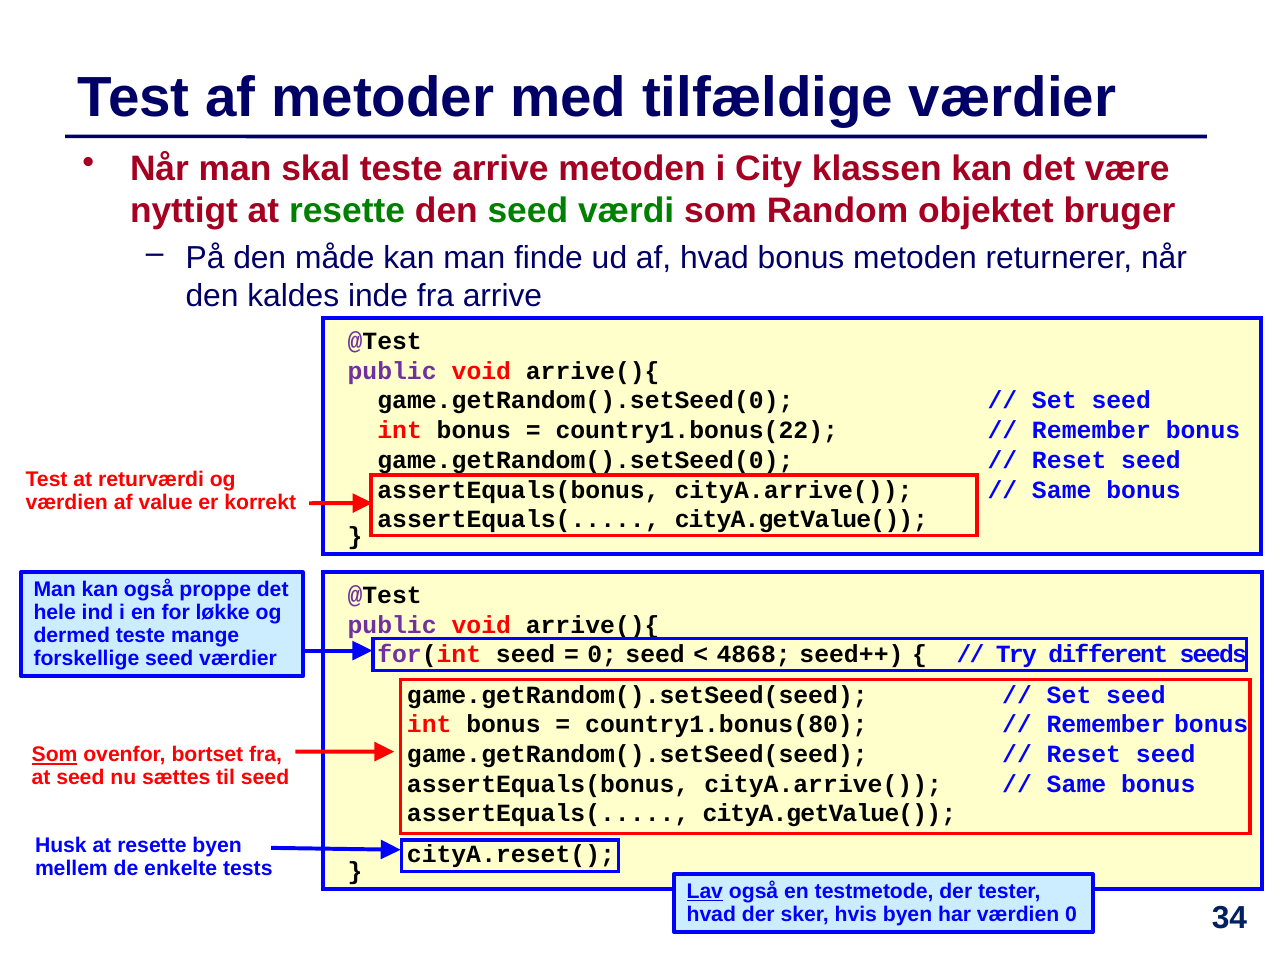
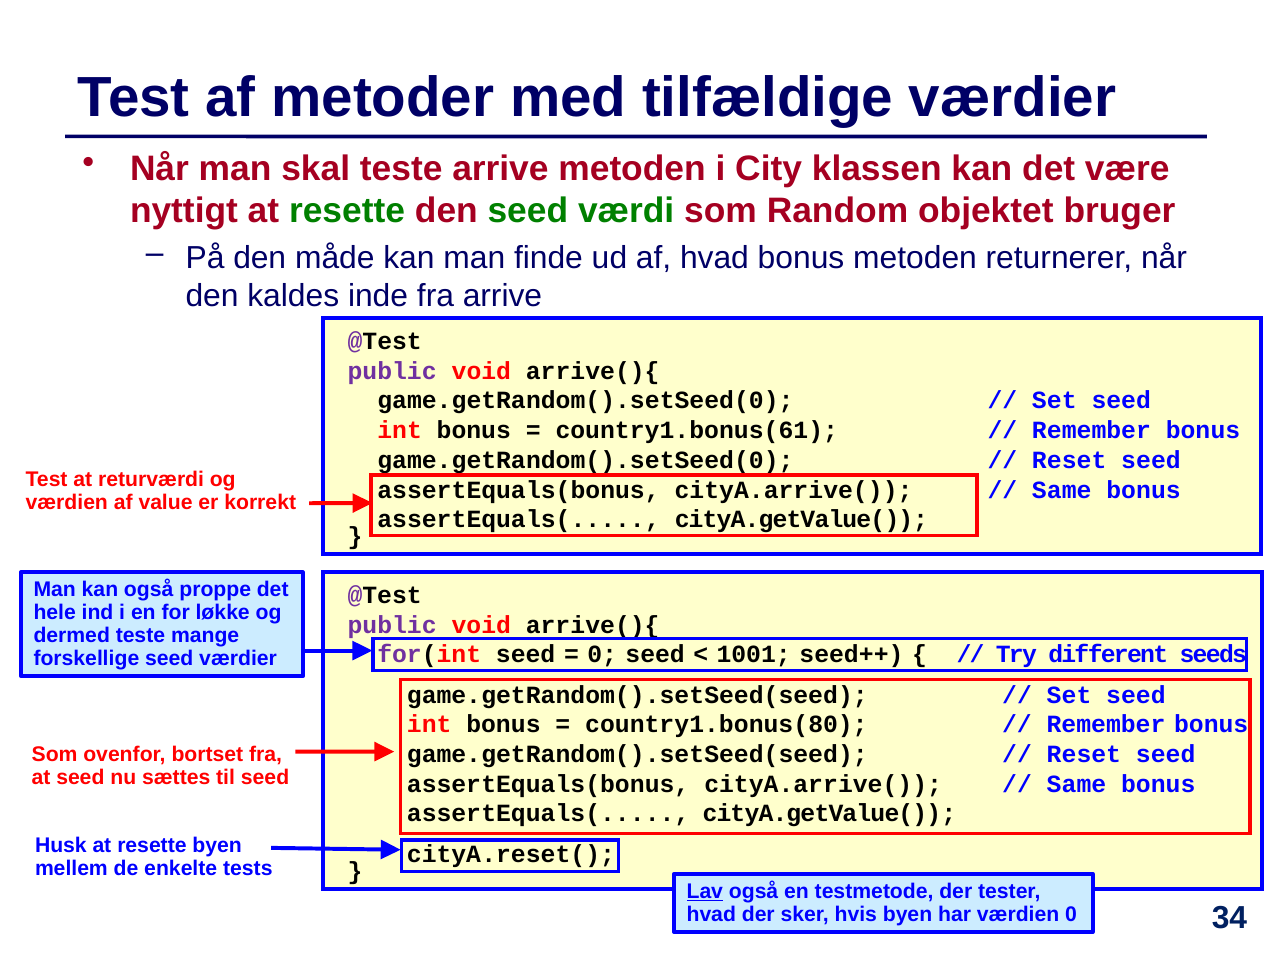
country1.bonus(22: country1.bonus(22 -> country1.bonus(61 (697, 431)
4868: 4868 -> 1001 (754, 655)
Som underline: present -> none (55, 755)
